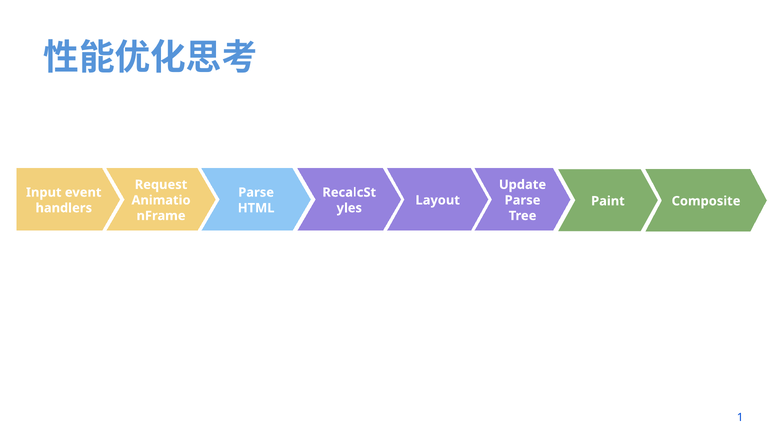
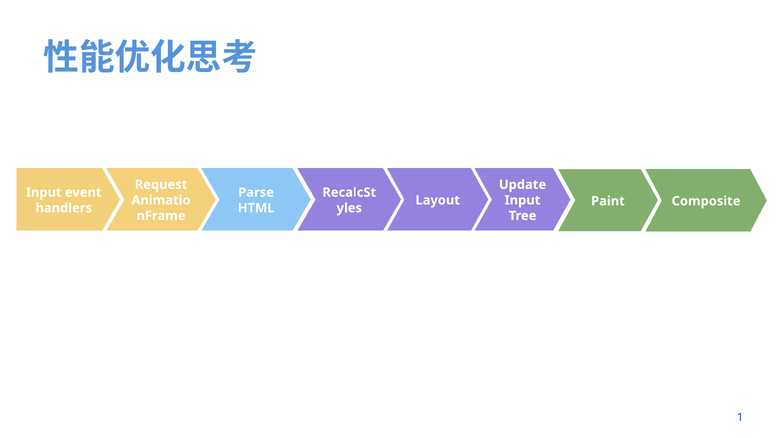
Parse: Parse -> Input (523, 200)
